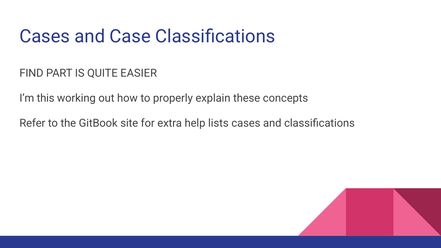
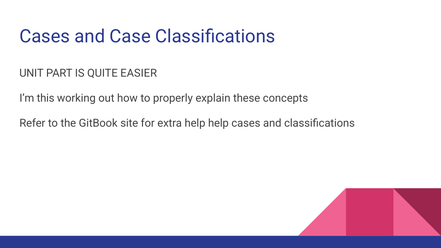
FIND: FIND -> UNIT (31, 73)
help lists: lists -> help (218, 123)
